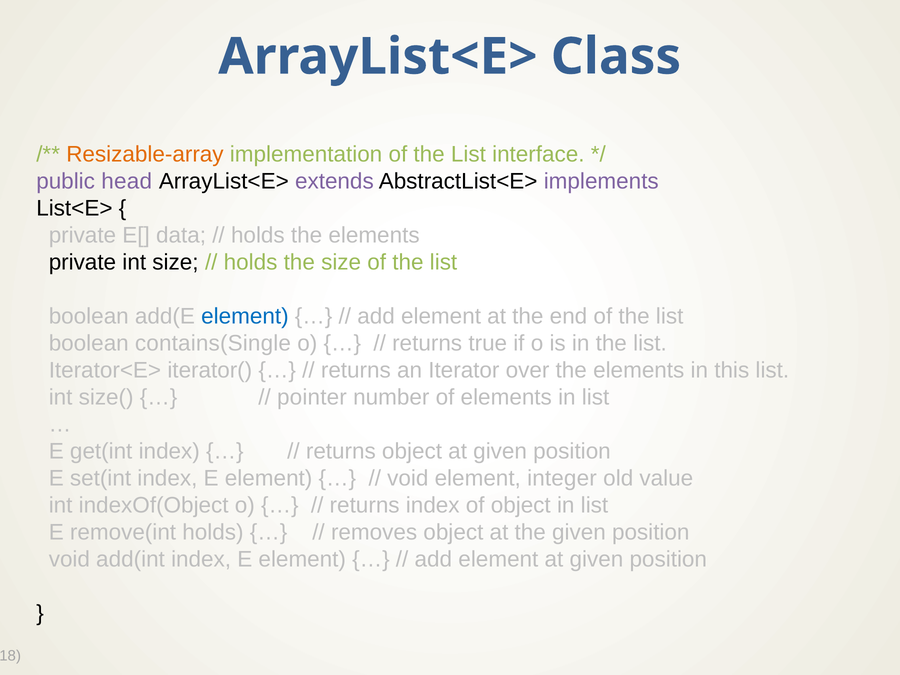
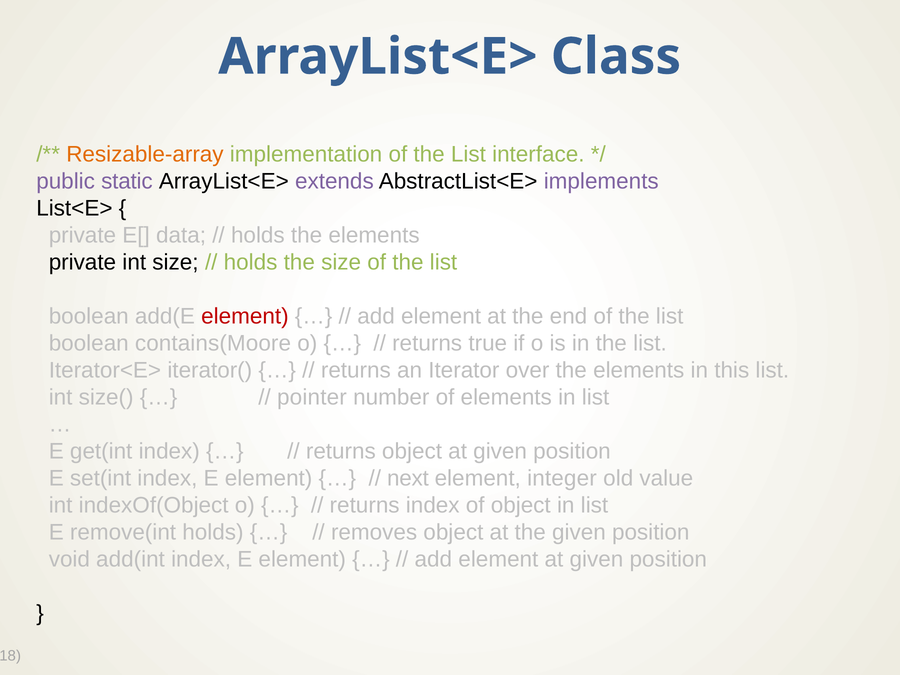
head: head -> static (127, 181)
element colour: blue -> red (245, 316)
contains(Single: contains(Single -> contains(Moore (213, 343)
void: void -> next (408, 478)
